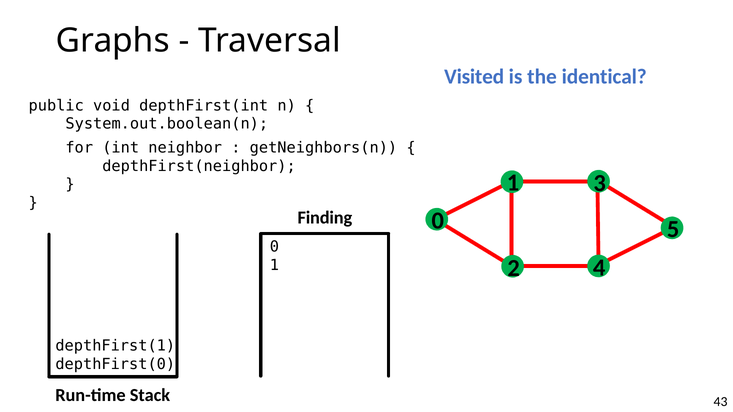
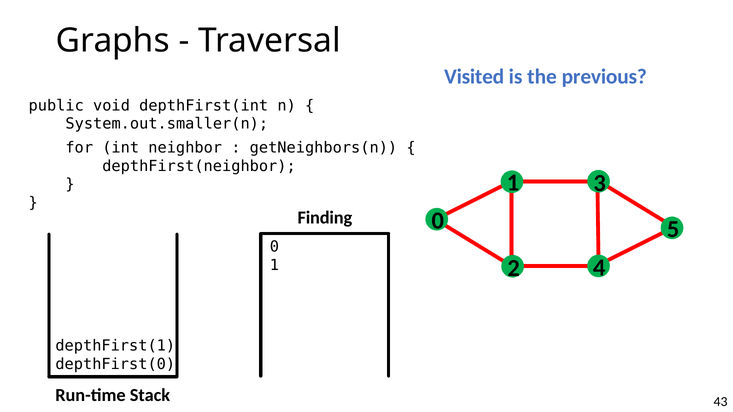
identical: identical -> previous (604, 77)
System.out.boolean(n: System.out.boolean(n -> System.out.smaller(n (167, 124)
